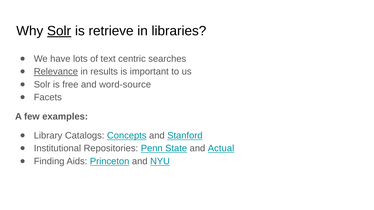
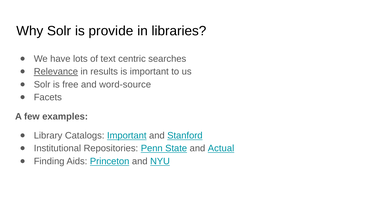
Solr underline: present -> none (59, 31)
retrieve: retrieve -> provide (111, 31)
Catalogs Concepts: Concepts -> Important (127, 136)
